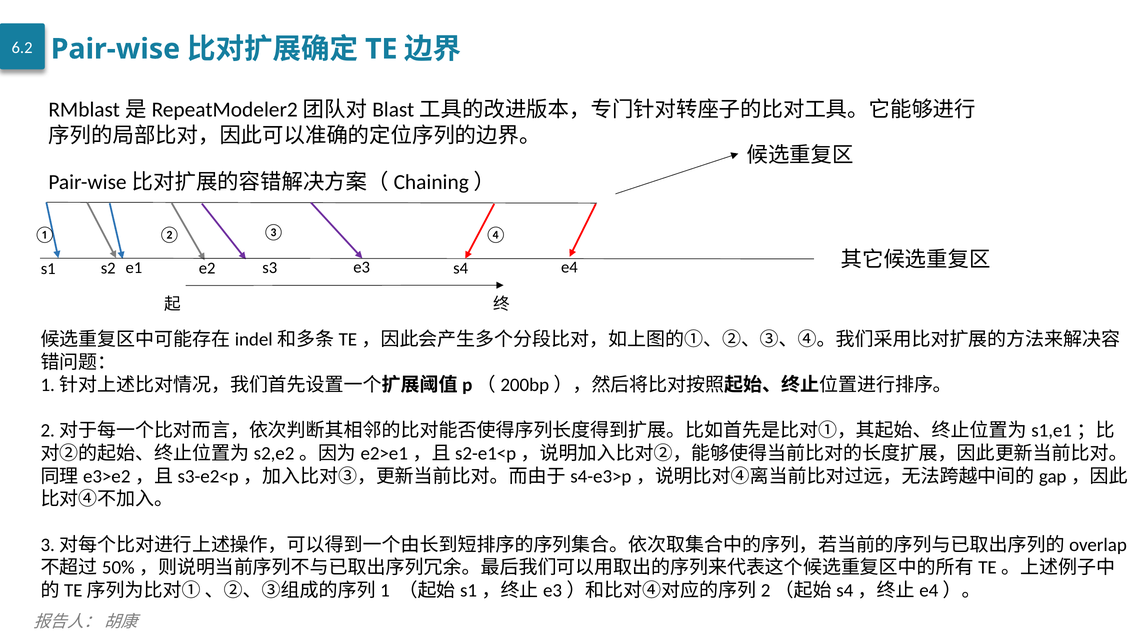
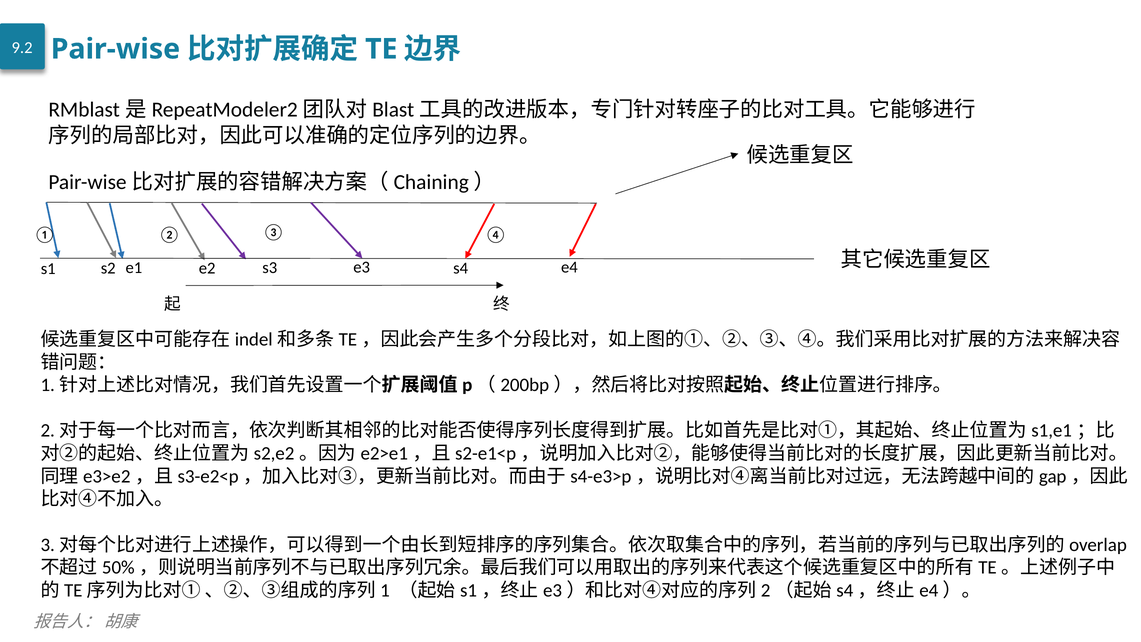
6.2: 6.2 -> 9.2 (22, 48)
